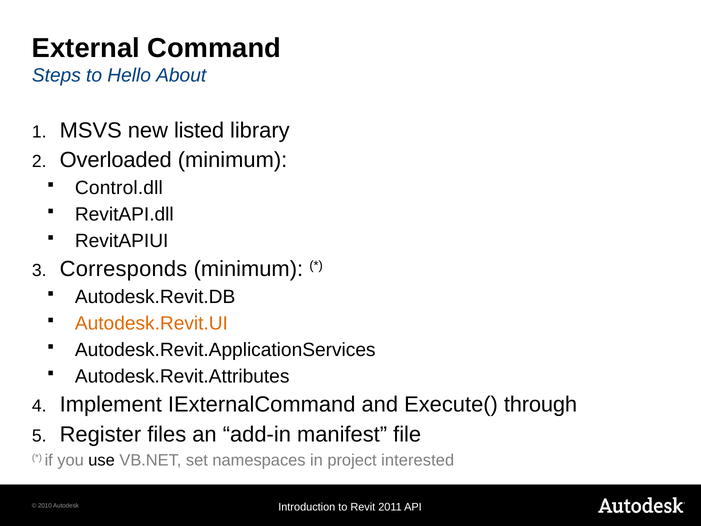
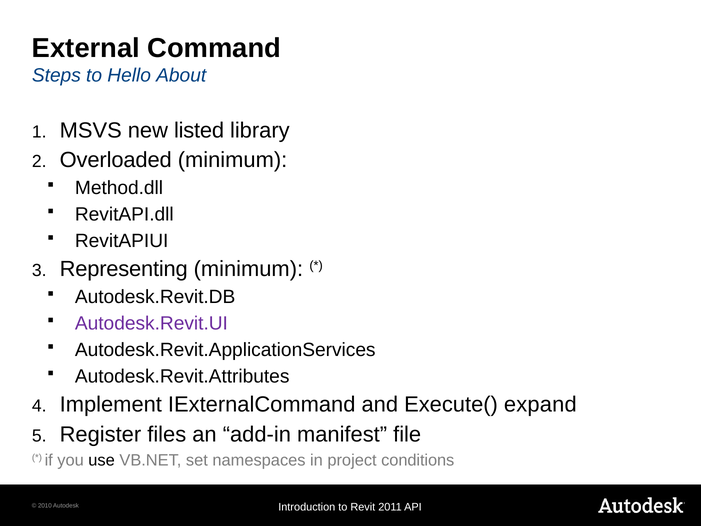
Control.dll: Control.dll -> Method.dll (119, 188)
Corresponds: Corresponds -> Representing (124, 269)
Autodesk.Revit.UI colour: orange -> purple (151, 323)
through: through -> expand (540, 404)
interested: interested -> conditions (418, 460)
